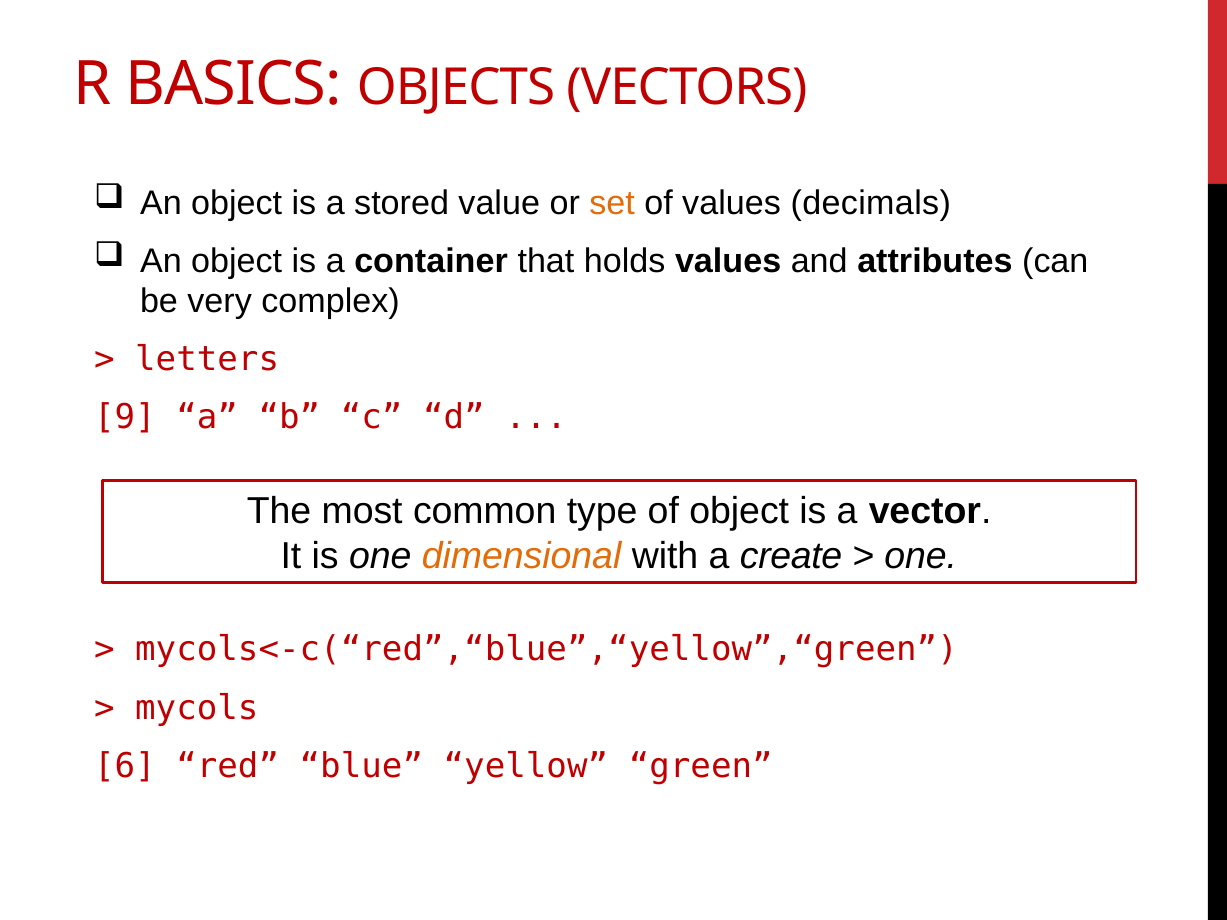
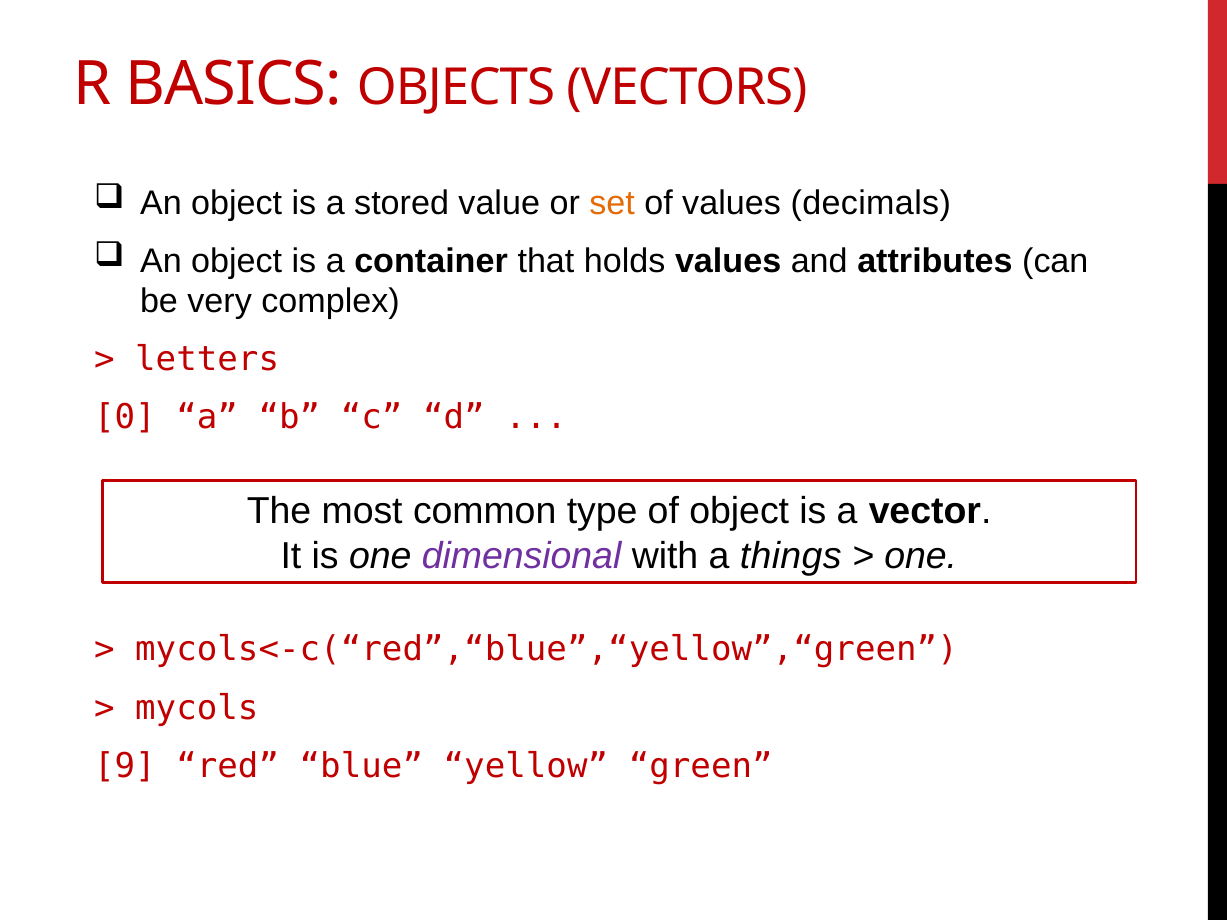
9: 9 -> 0 (125, 418)
dimensional colour: orange -> purple (522, 557)
create: create -> things (791, 557)
6: 6 -> 9 (125, 766)
